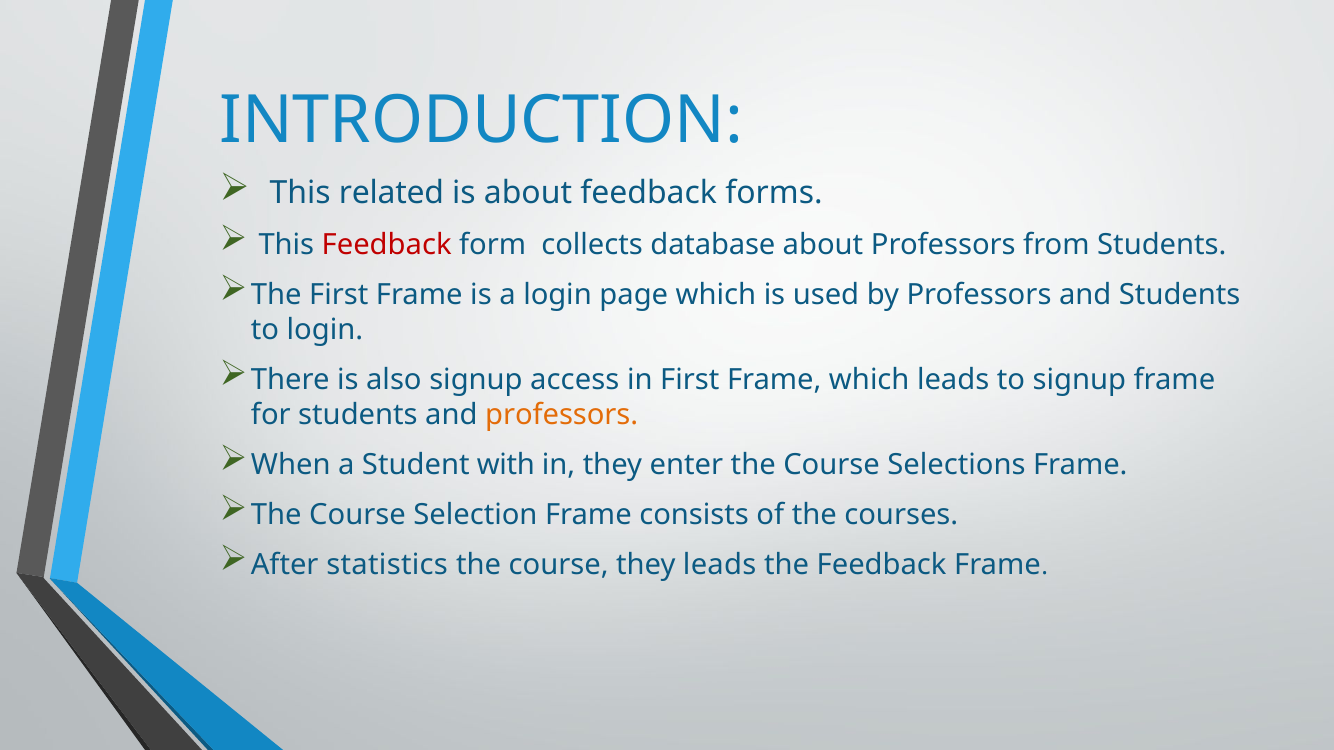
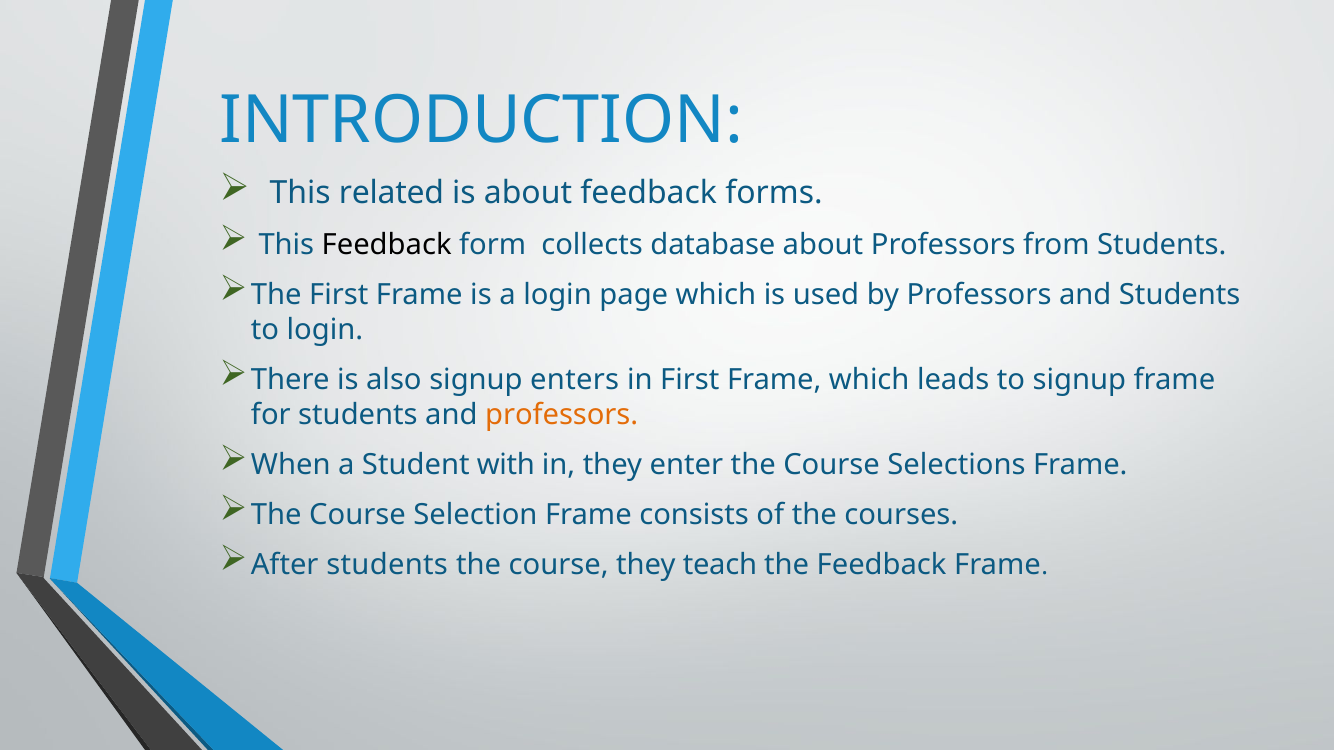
Feedback colour: red -> black (387, 245)
access: access -> enters (575, 380)
After statistics: statistics -> students (387, 565)
they leads: leads -> teach (720, 565)
